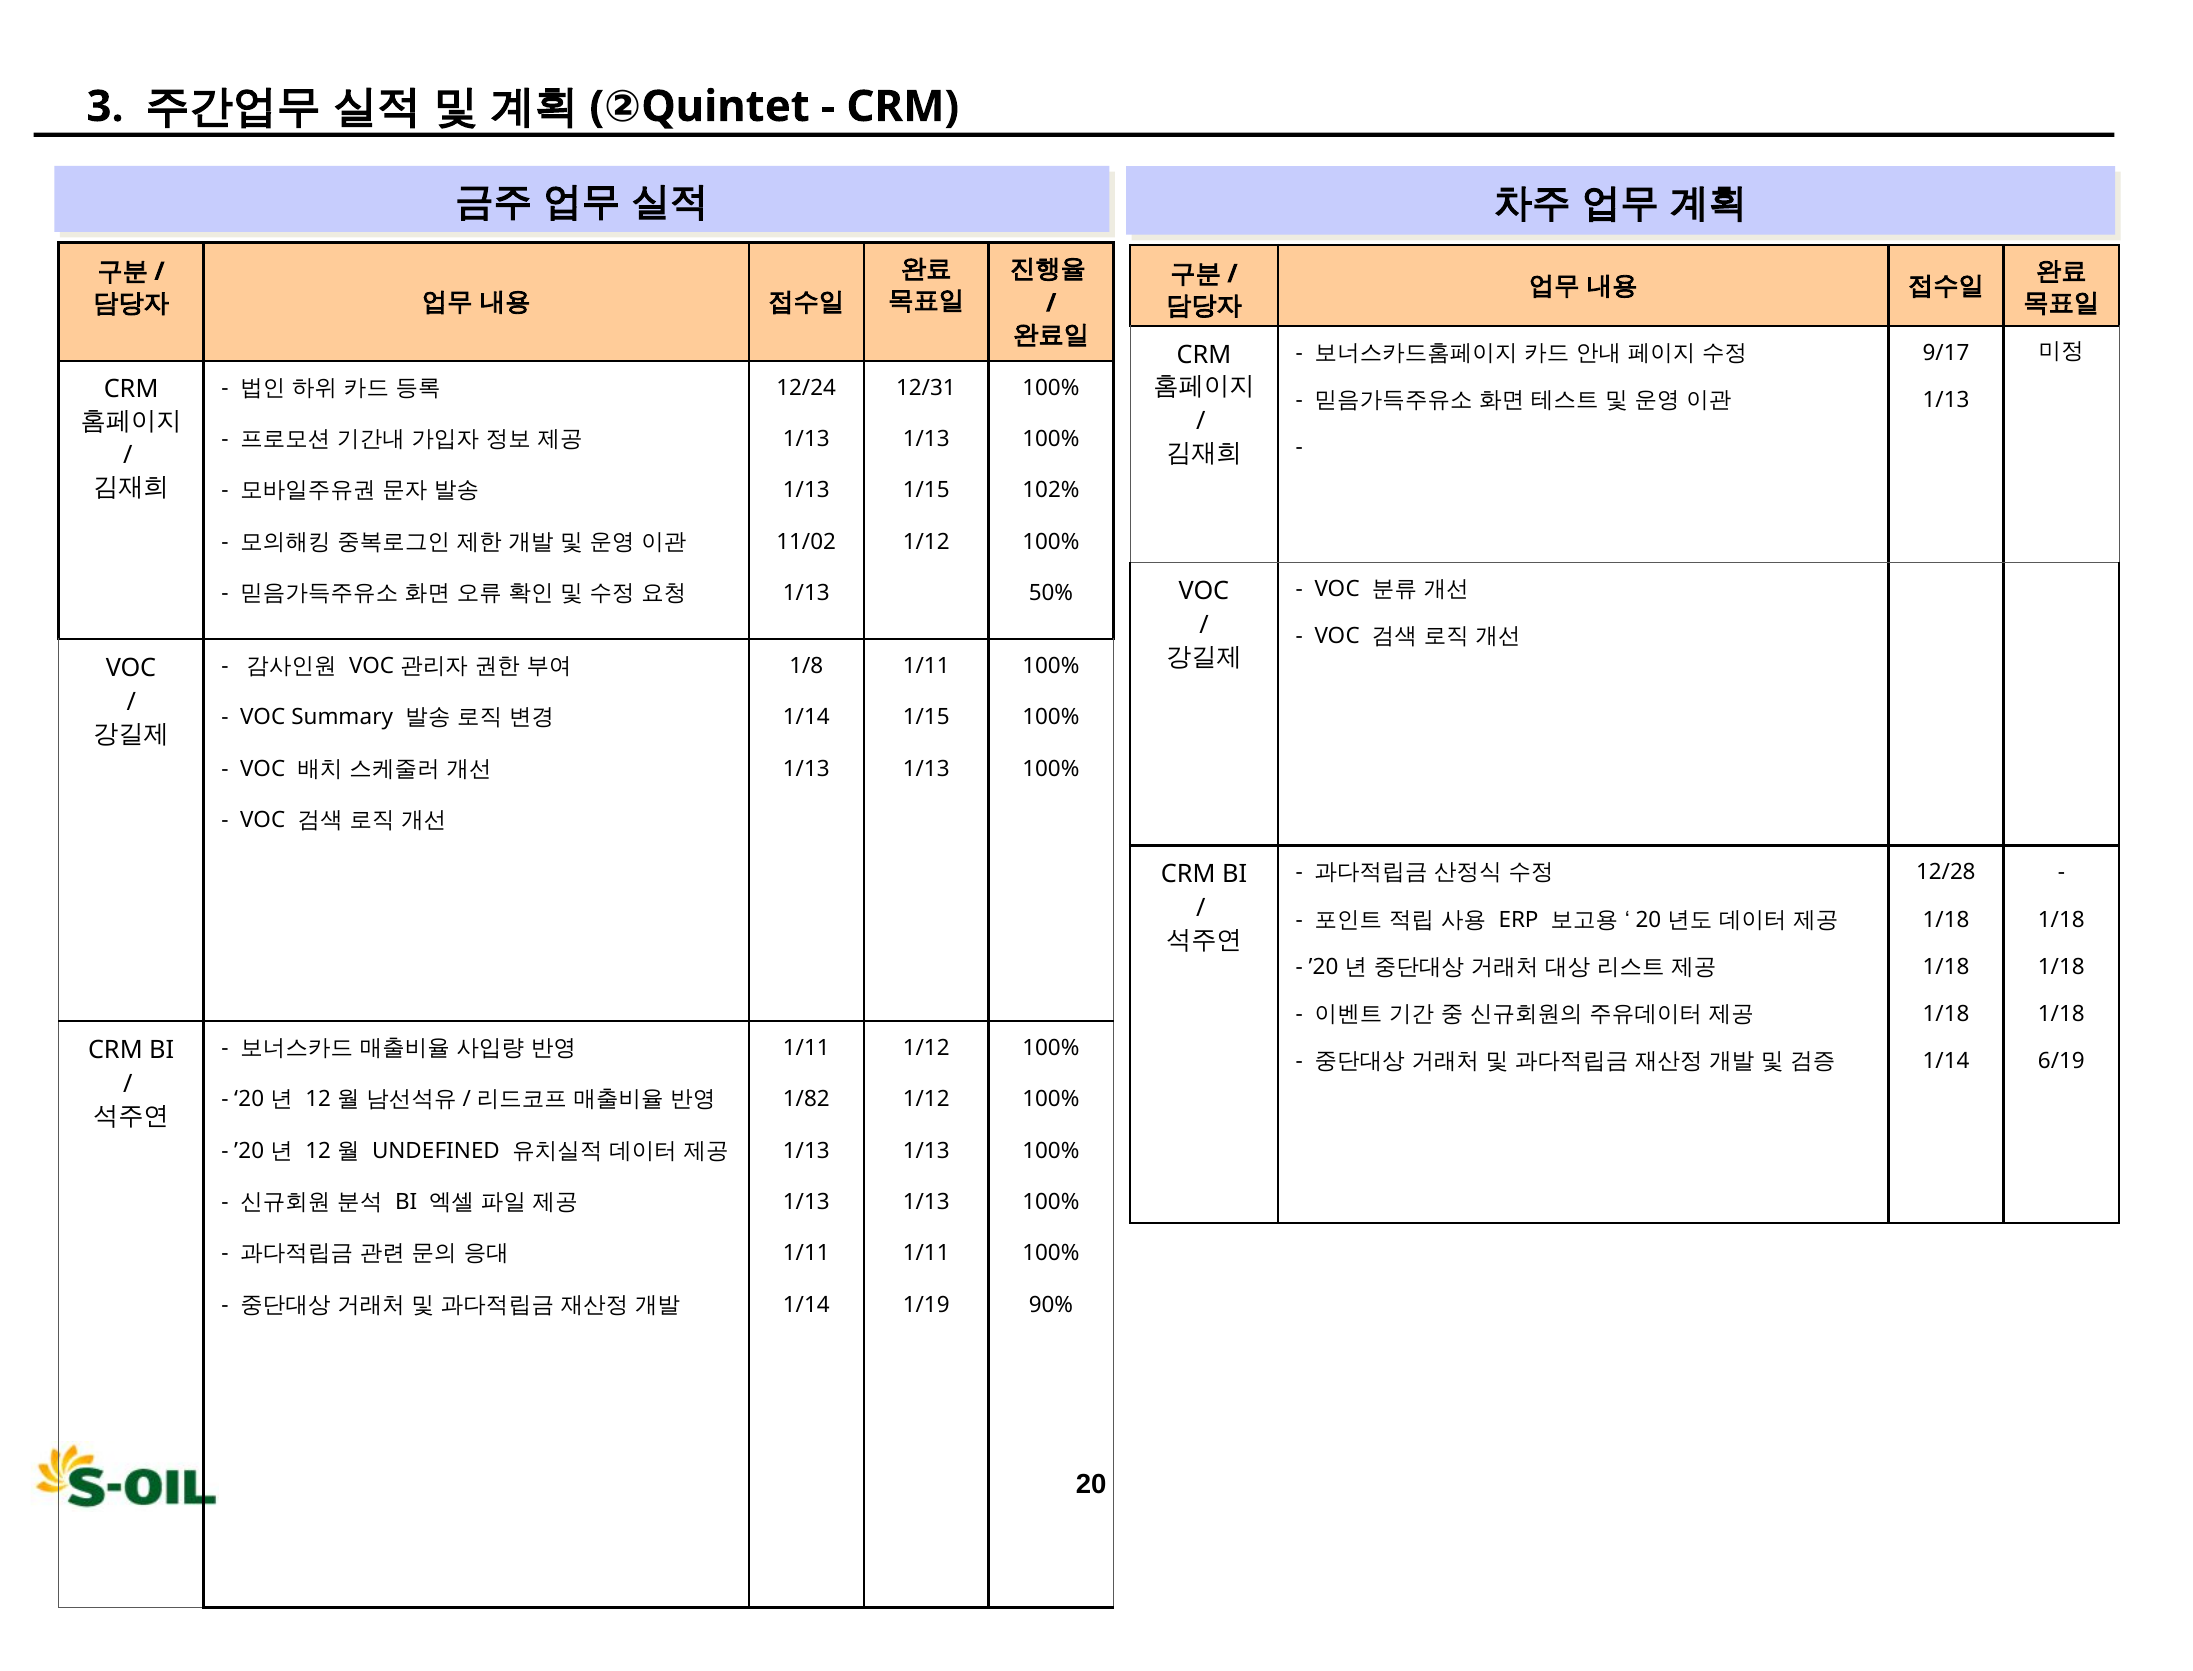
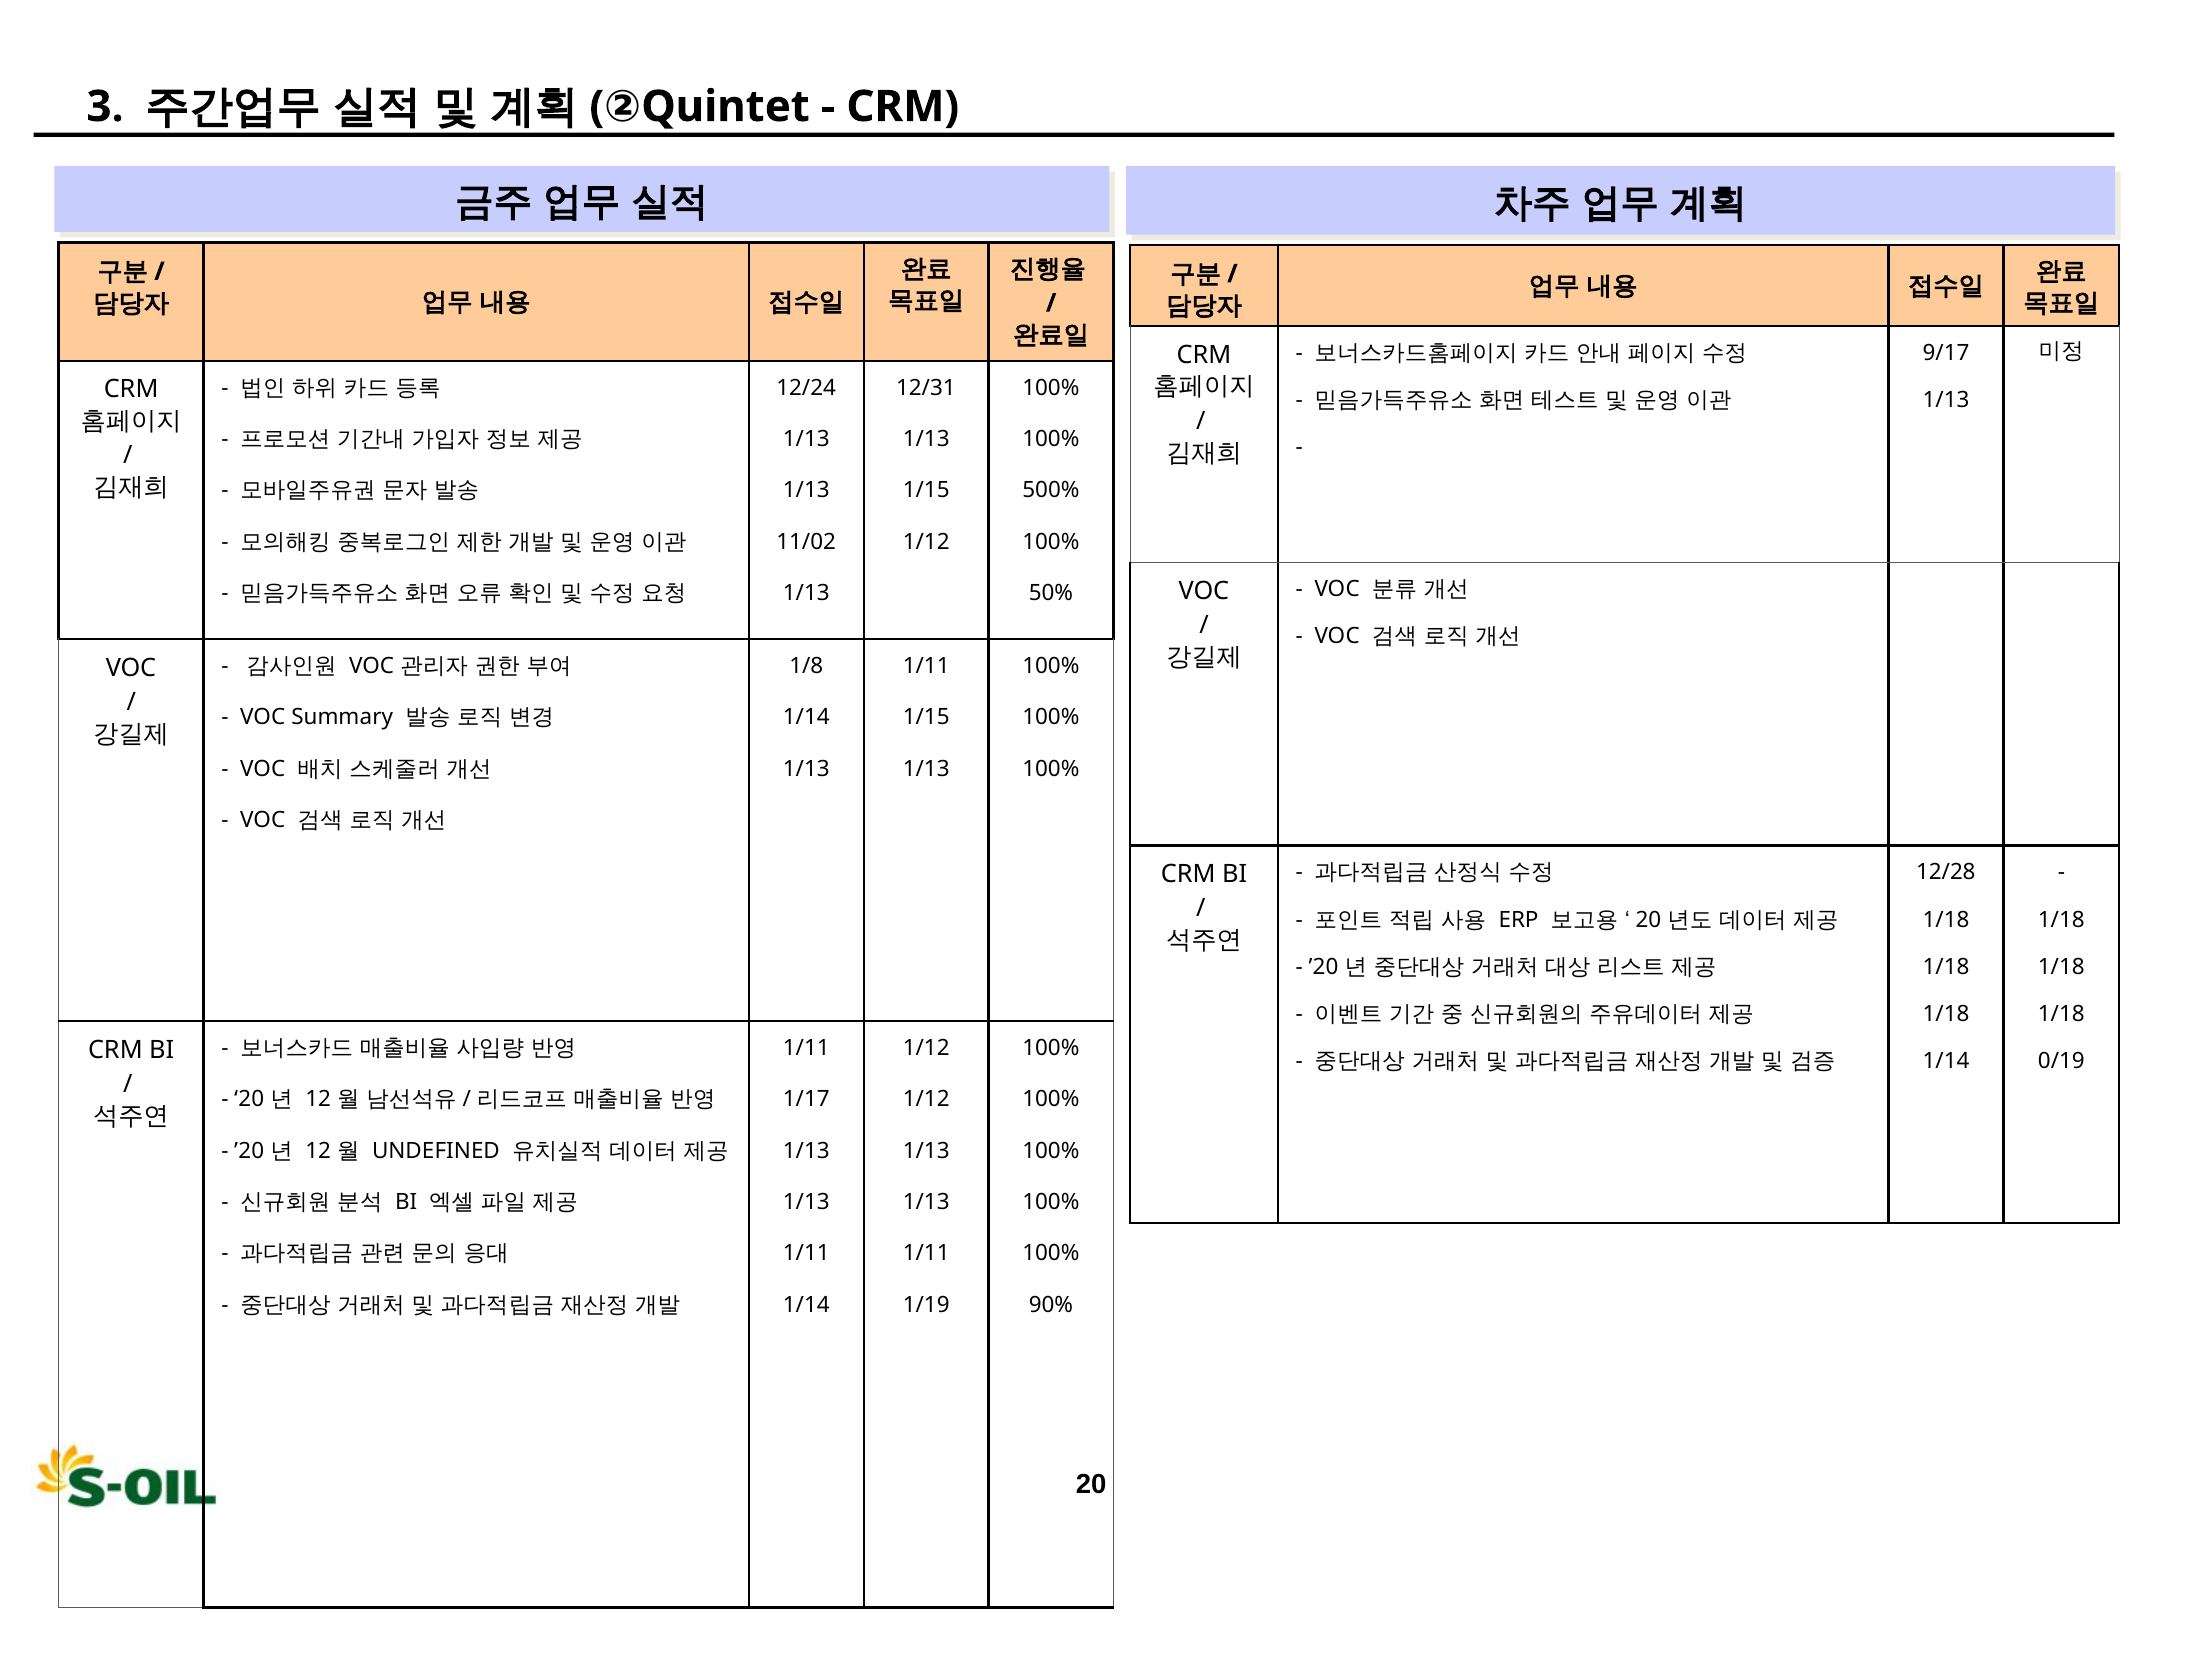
102%: 102% -> 500% (1051, 490)
6/19: 6/19 -> 0/19 (2061, 1061)
1/82: 1/82 -> 1/17 (806, 1099)
